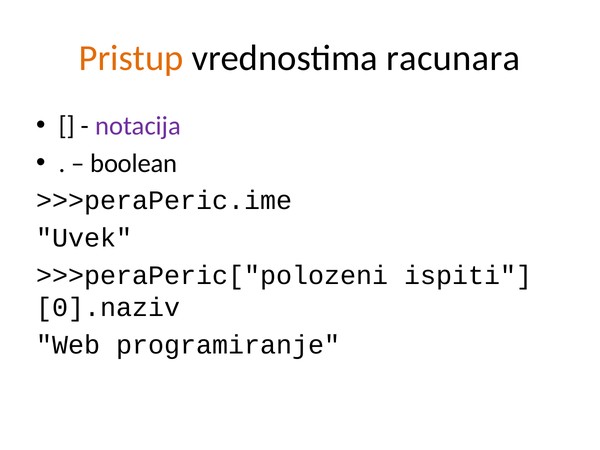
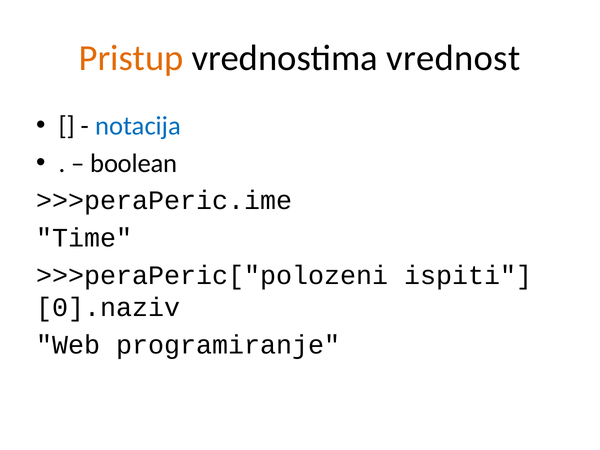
racunara: racunara -> vrednost (453, 58)
notacija colour: purple -> blue (138, 126)
Uvek: Uvek -> Time (84, 238)
